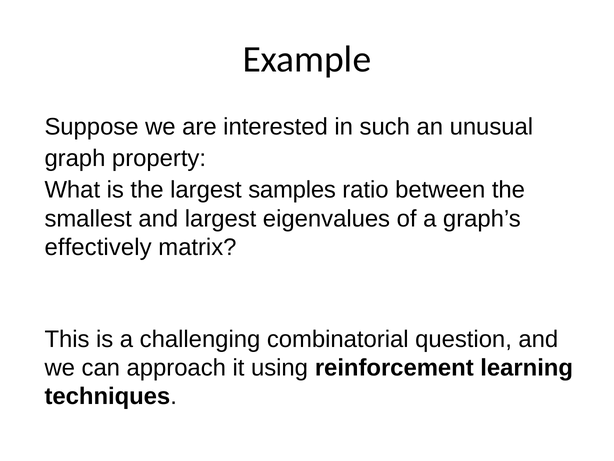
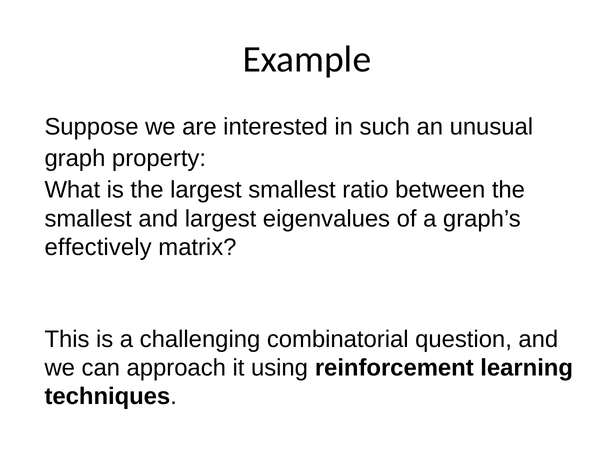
largest samples: samples -> smallest (292, 190)
